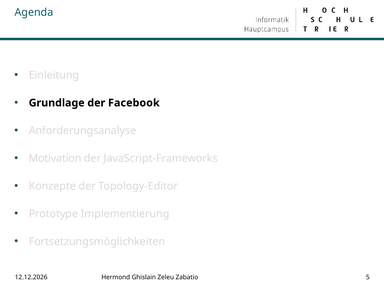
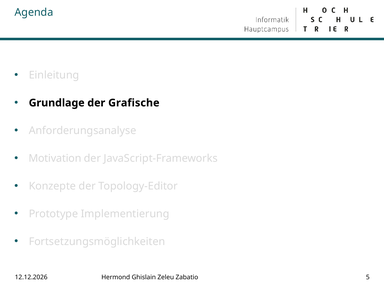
Facebook: Facebook -> Grafische (134, 103)
